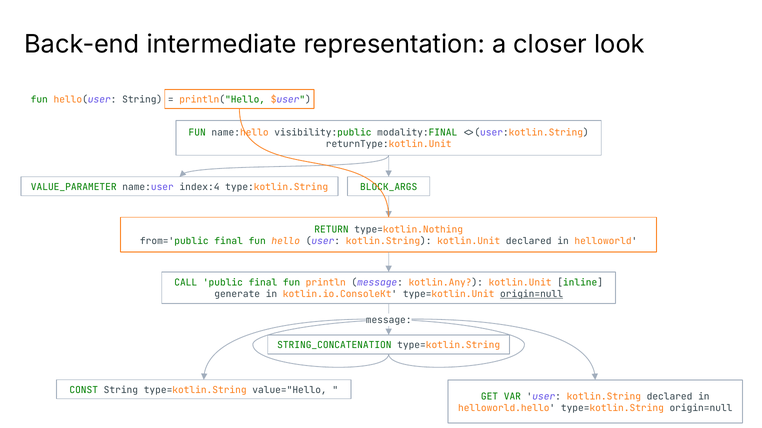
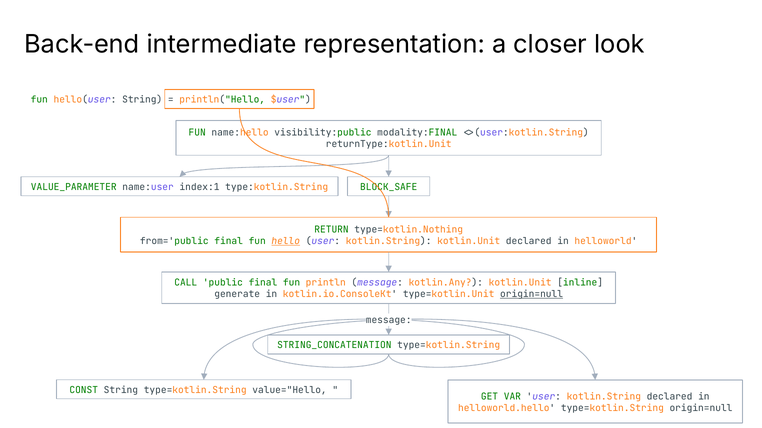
index:4: index:4 -> index:1 (200, 187)
BLOCK_ARGS: BLOCK_ARGS -> BLOCK_SAFE (389, 187)
hello underline: none -> present (286, 241)
